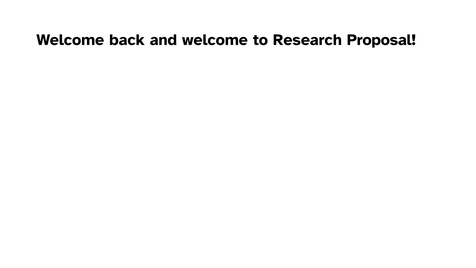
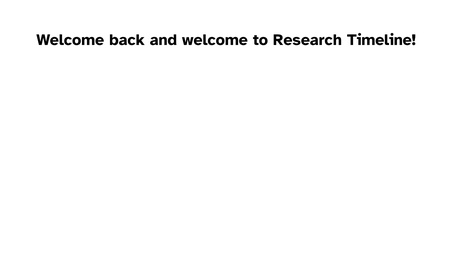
Proposal: Proposal -> Timeline (381, 40)
